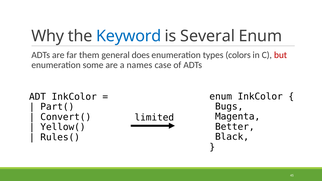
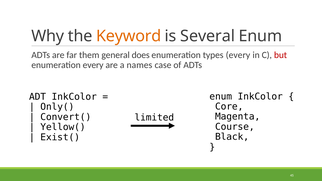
Keyword colour: blue -> orange (129, 36)
types colors: colors -> every (238, 55)
enumeration some: some -> every (93, 65)
Bugs: Bugs -> Core (229, 107)
Part(: Part( -> Only( (57, 107)
Better: Better -> Course (235, 127)
Rules(: Rules( -> Exist( (60, 137)
